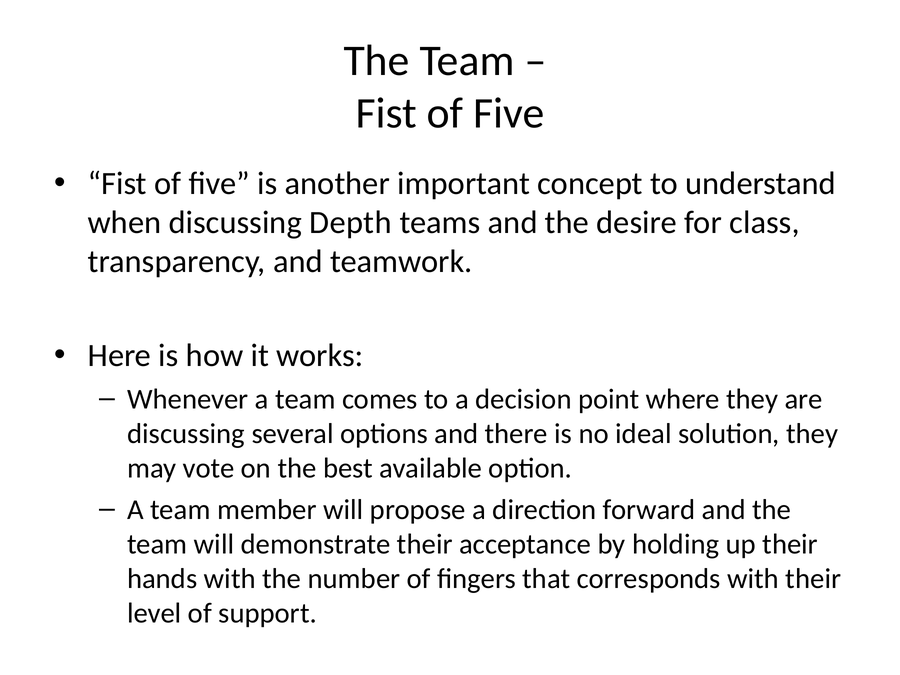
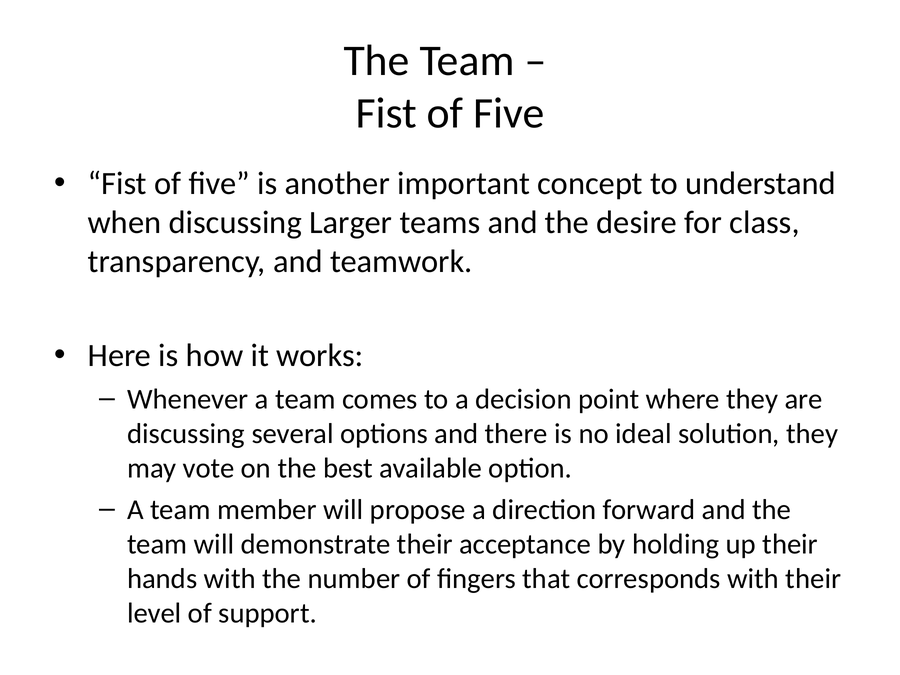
Depth: Depth -> Larger (351, 223)
